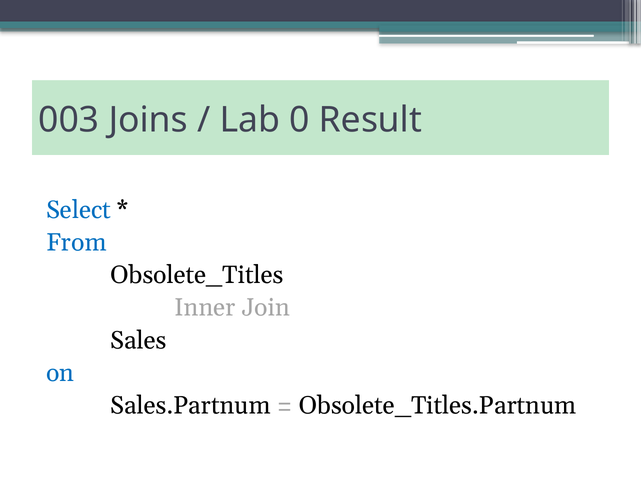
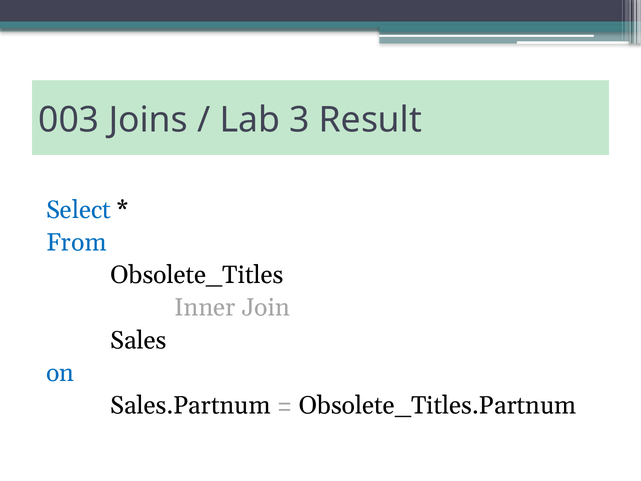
0: 0 -> 3 (299, 120)
